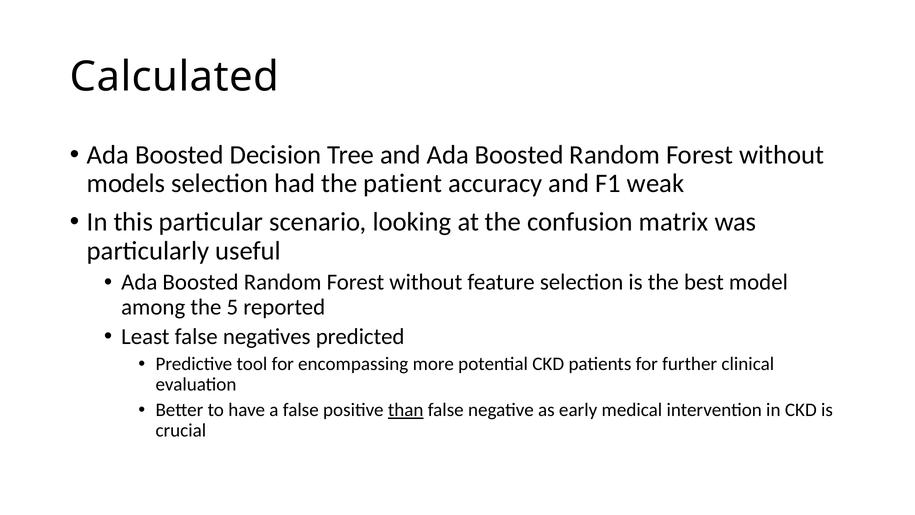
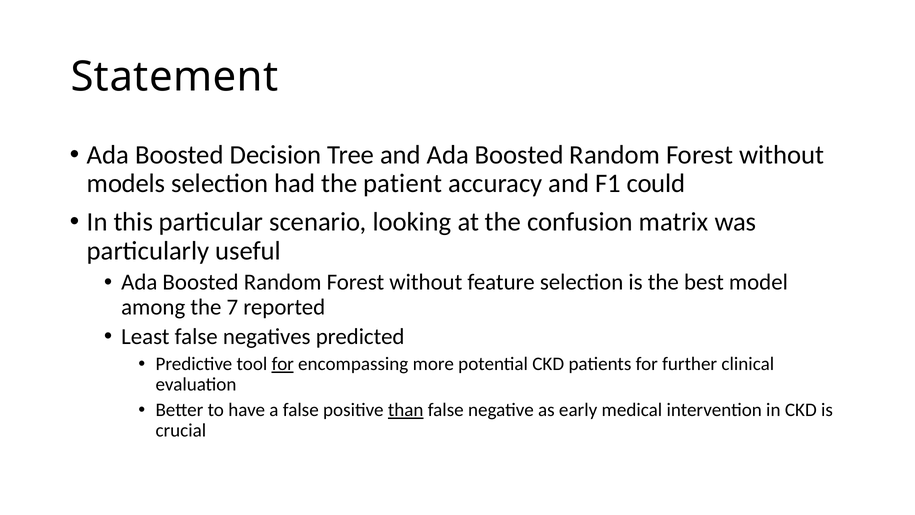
Calculated: Calculated -> Statement (174, 77)
weak: weak -> could (656, 184)
5: 5 -> 7 (232, 307)
for underline: none -> present (283, 364)
